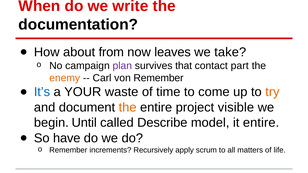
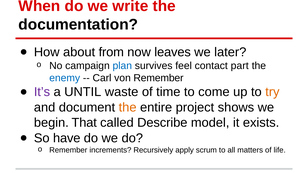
take: take -> later (230, 52)
plan colour: purple -> blue (122, 66)
that: that -> feel (184, 66)
enemy colour: orange -> blue (65, 78)
It’s colour: blue -> purple (42, 92)
YOUR: YOUR -> UNTIL (83, 92)
visible: visible -> shows (236, 108)
Until: Until -> That (84, 123)
it entire: entire -> exists (261, 123)
